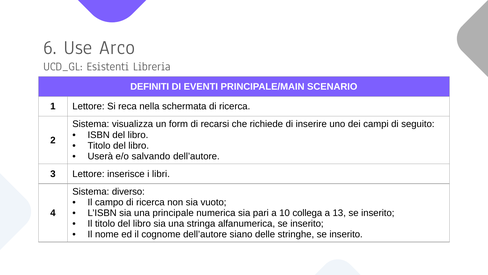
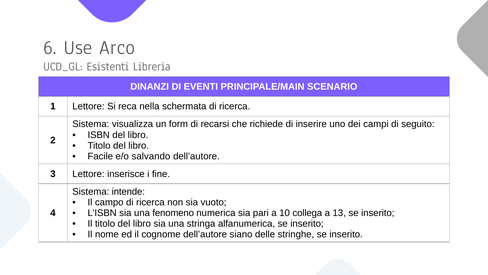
DEFINITI: DEFINITI -> DINANZI (150, 86)
Userà: Userà -> Facile (100, 156)
libri: libri -> fine (161, 174)
diverso: diverso -> intende (128, 191)
principale: principale -> fenomeno (173, 213)
